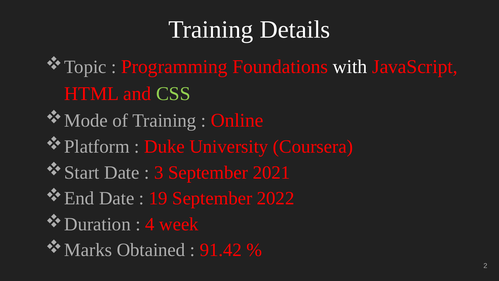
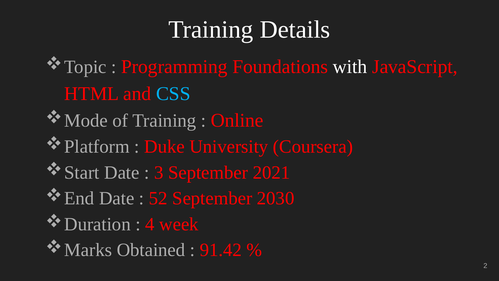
CSS colour: light green -> light blue (173, 93)
19: 19 -> 52 (158, 198)
2022: 2022 -> 2030 (276, 198)
